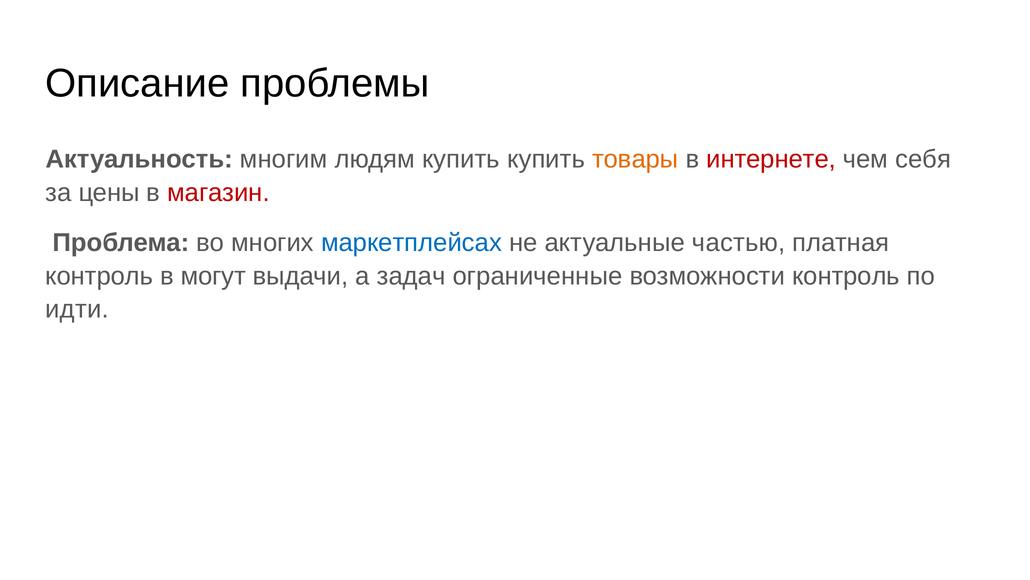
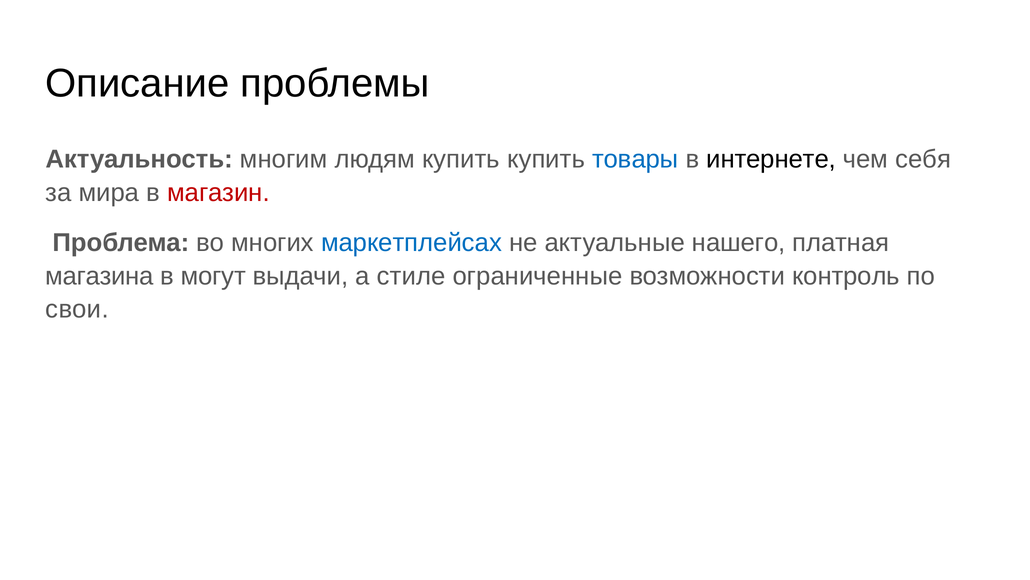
товары colour: orange -> blue (635, 159)
интернете colour: red -> black (771, 159)
цены: цены -> мира (109, 192)
частью: частью -> нашего (739, 243)
контроль: контроль -> магазина (99, 276)
задач: задач -> стиле (411, 276)
идти: идти -> свои (77, 309)
